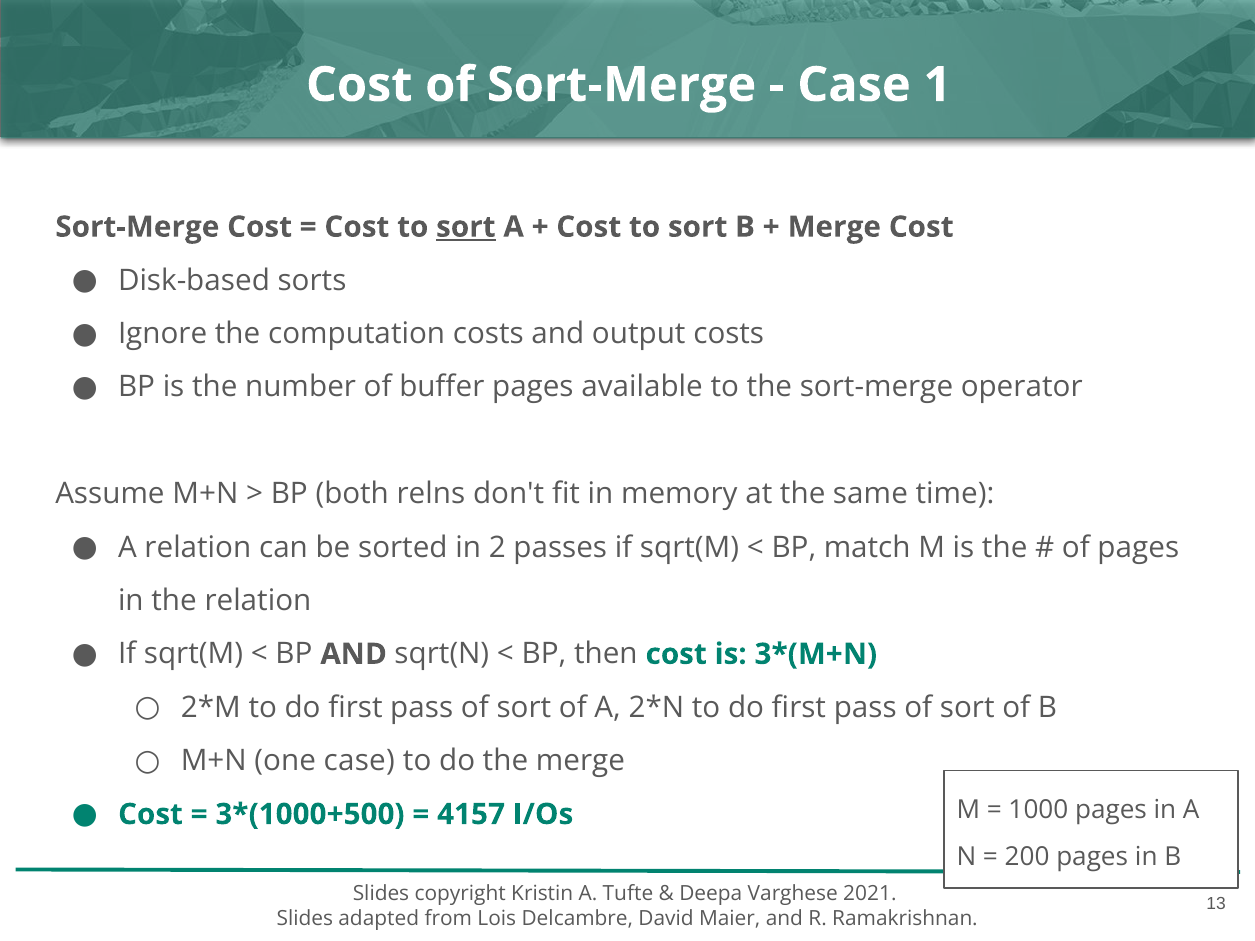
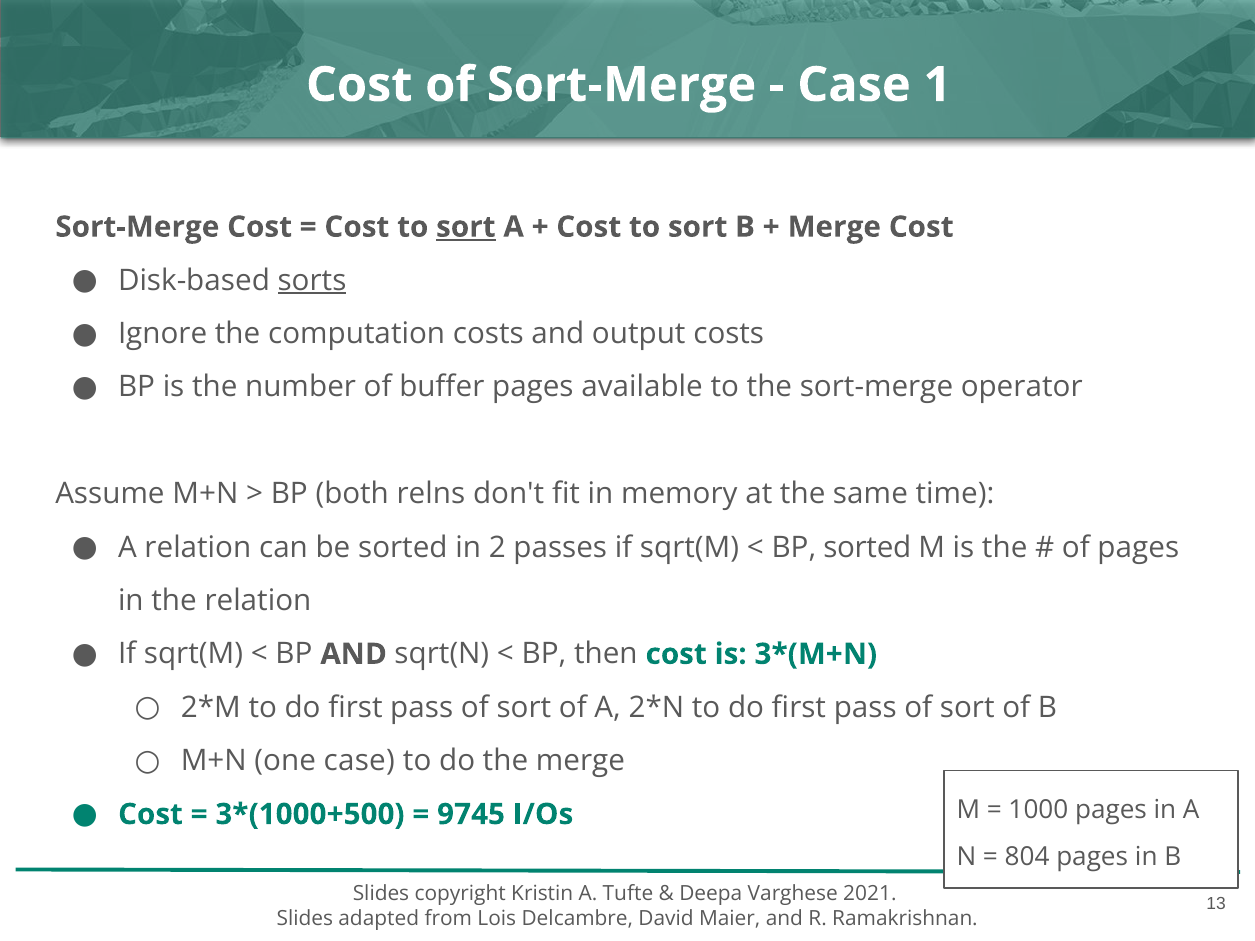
sorts underline: none -> present (312, 280)
BP match: match -> sorted (867, 547)
4157: 4157 -> 9745 (471, 815)
200: 200 -> 804 (1027, 857)
